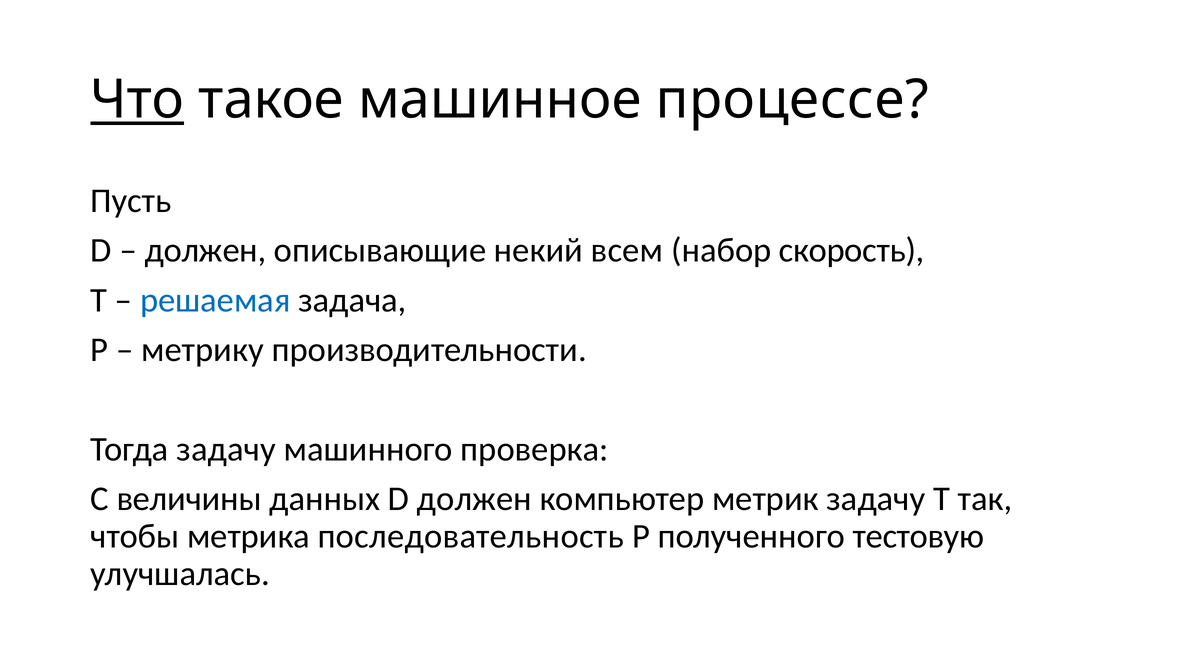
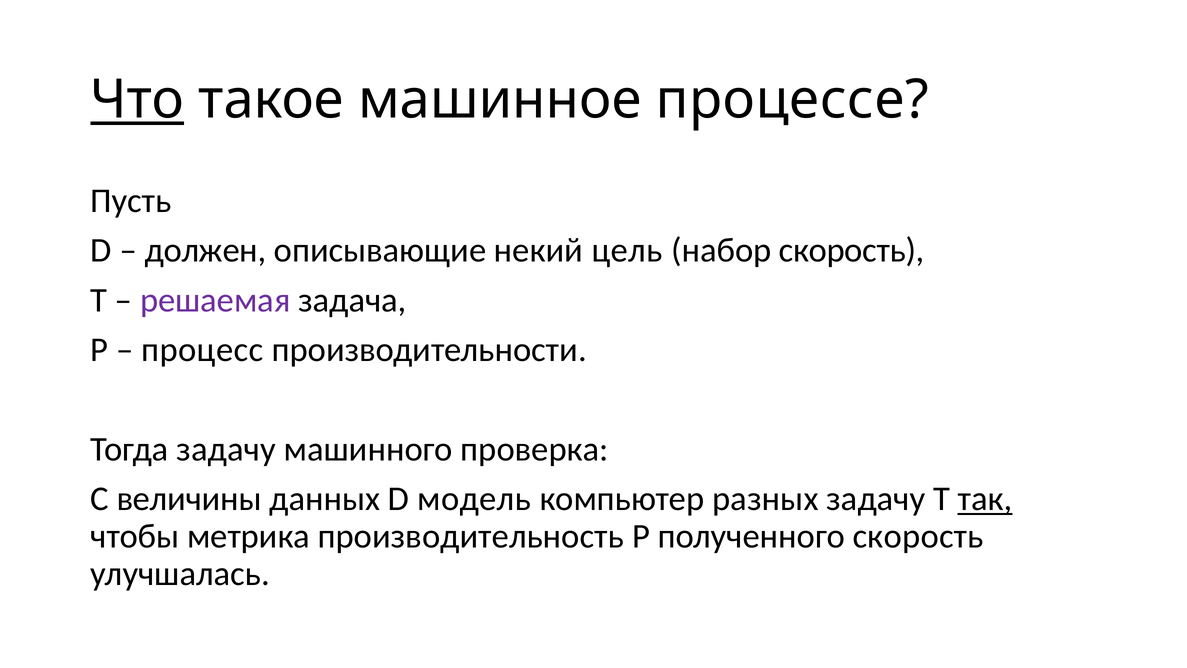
всем: всем -> цель (627, 250)
решаемая colour: blue -> purple (215, 300)
метрику: метрику -> процесс (202, 350)
D должен: должен -> модель (474, 499)
метрик: метрик -> разных (765, 499)
так underline: none -> present (985, 499)
последовательность: последовательность -> производительность (471, 536)
полученного тестовую: тестовую -> скорость (918, 536)
